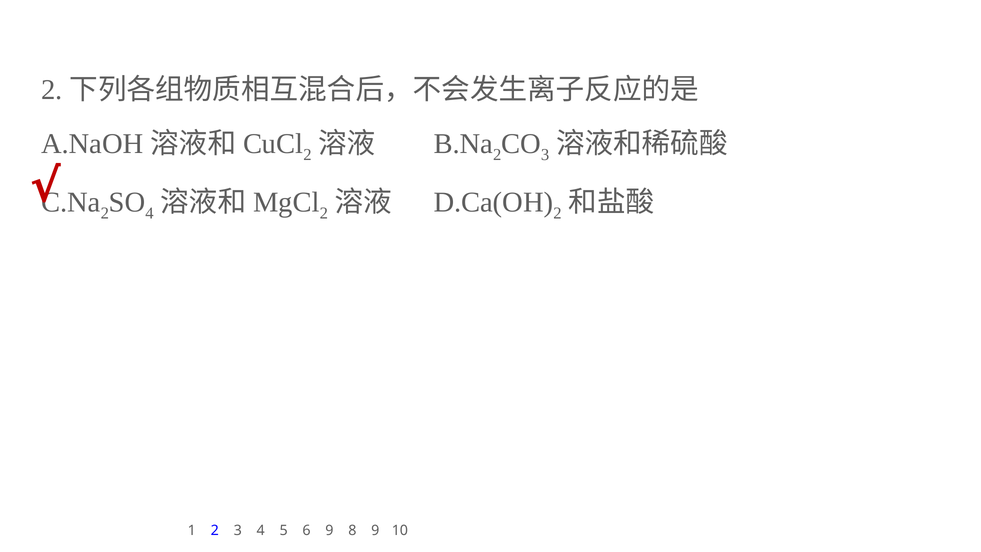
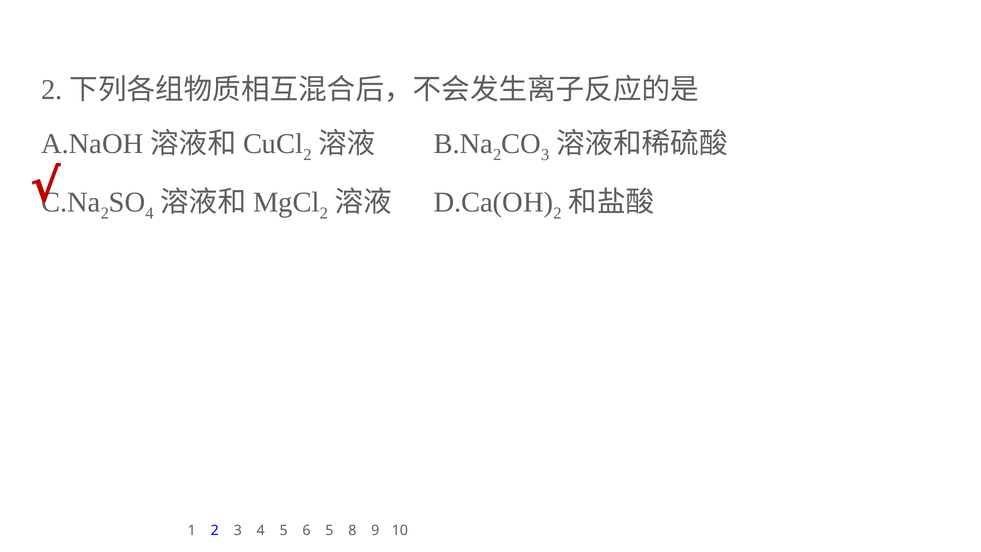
6 9: 9 -> 5 (329, 530)
